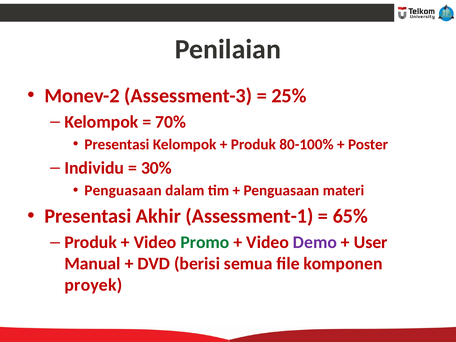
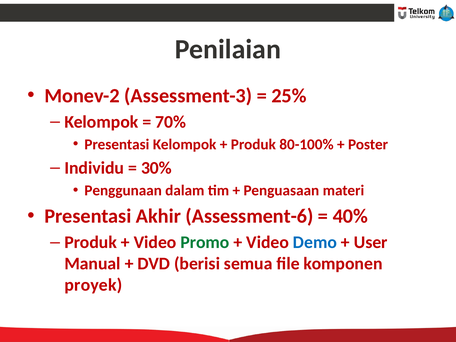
Penguasaan: Penguasaan -> Penggunaan (123, 191)
Assessment-1: Assessment-1 -> Assessment-6 (249, 216)
65%: 65% -> 40% (350, 216)
Demo colour: purple -> blue (315, 242)
